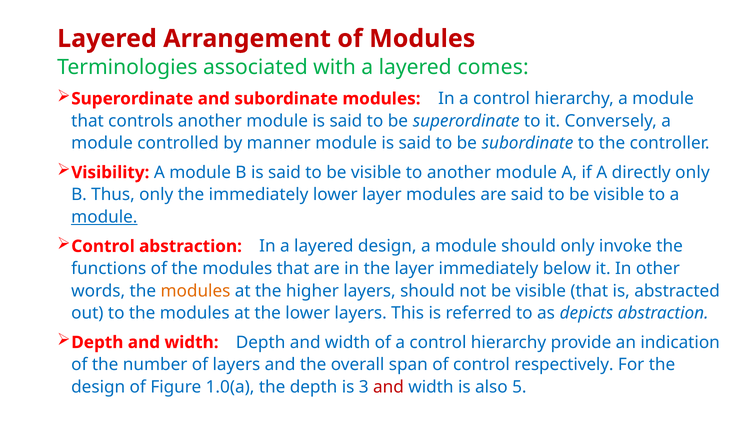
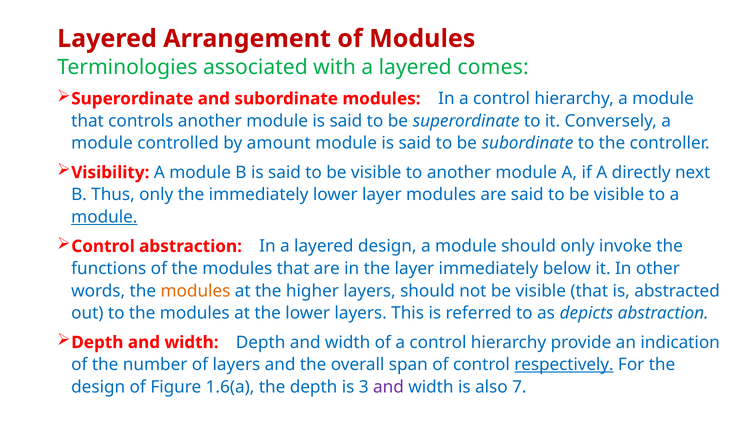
manner: manner -> amount (279, 143)
directly only: only -> next (693, 172)
respectively underline: none -> present (564, 365)
1.0(a: 1.0(a -> 1.6(a (230, 387)
and colour: red -> purple (388, 387)
5: 5 -> 7 (519, 387)
